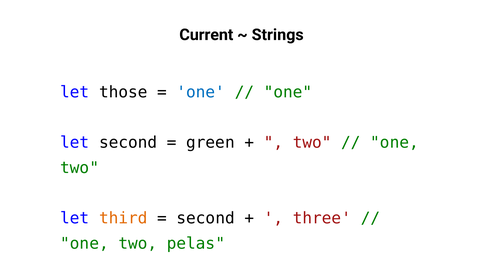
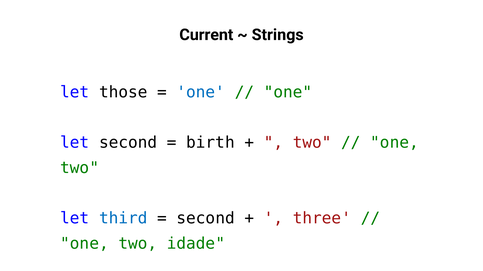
green: green -> birth (210, 143)
third colour: orange -> blue (123, 219)
pelas: pelas -> idade (196, 244)
